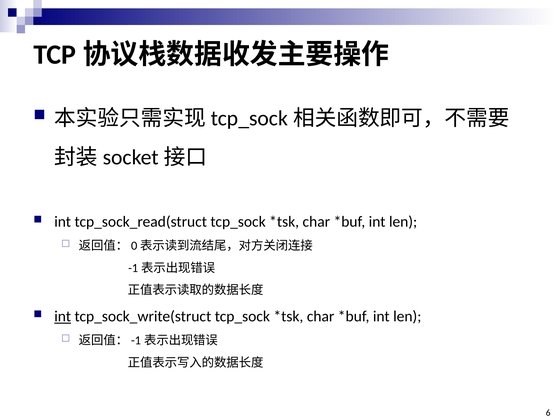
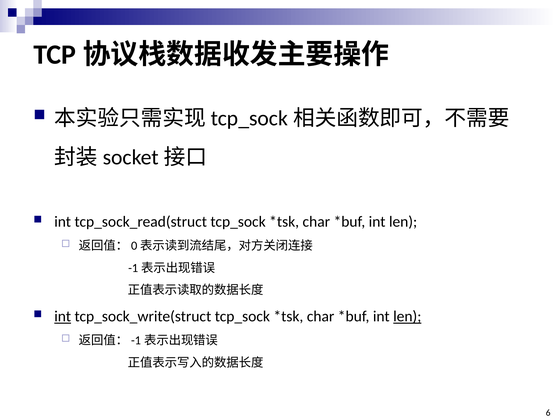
len underline: none -> present (407, 316)
